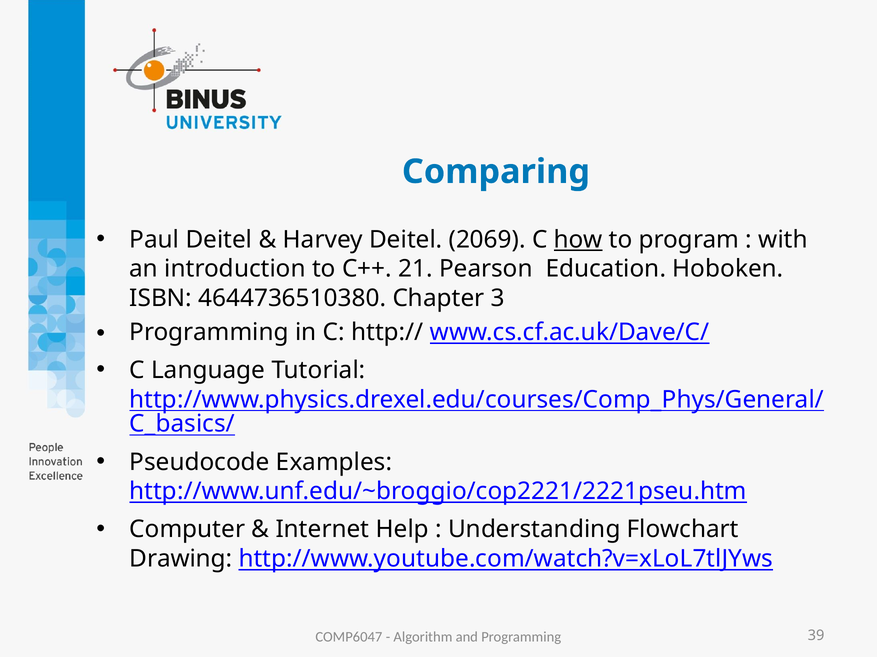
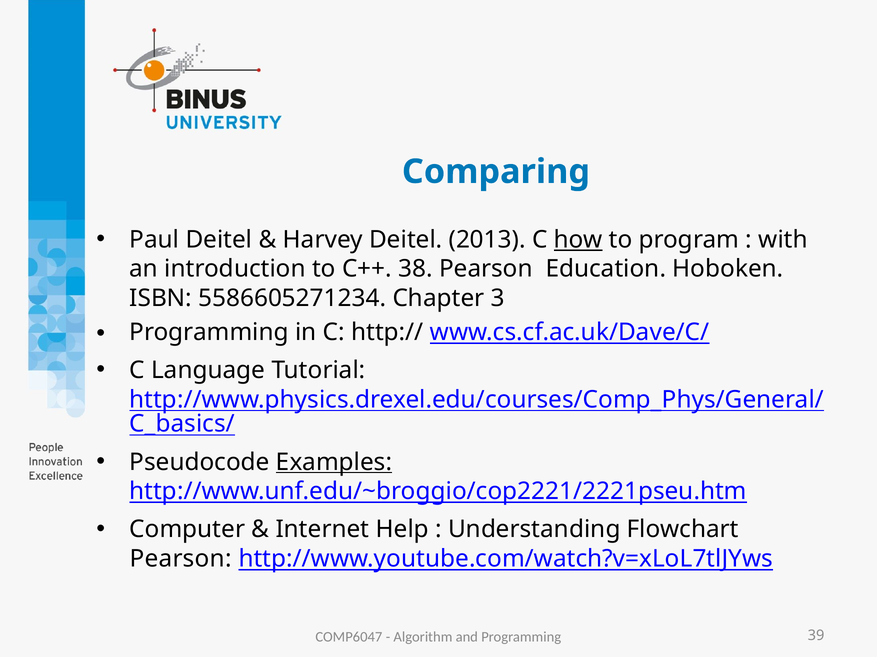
2069: 2069 -> 2013 (487, 240)
21: 21 -> 38 (415, 269)
4644736510380: 4644736510380 -> 5586605271234 (292, 298)
Examples underline: none -> present (334, 463)
Drawing: Drawing -> Pearson (181, 559)
